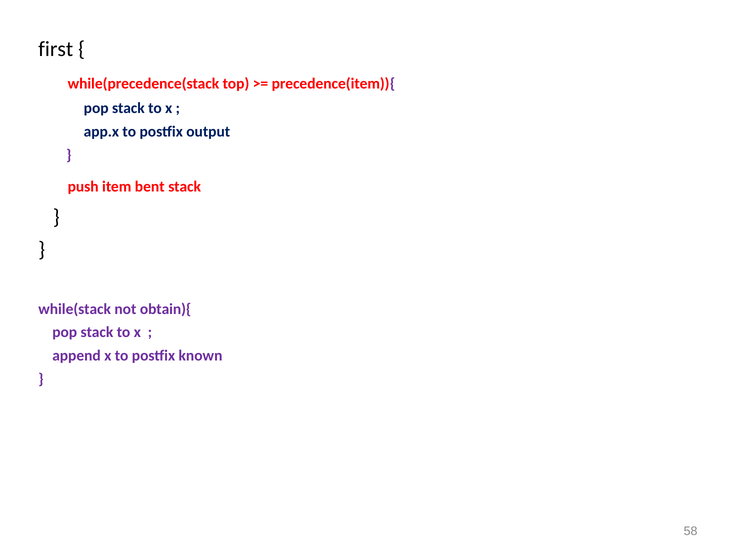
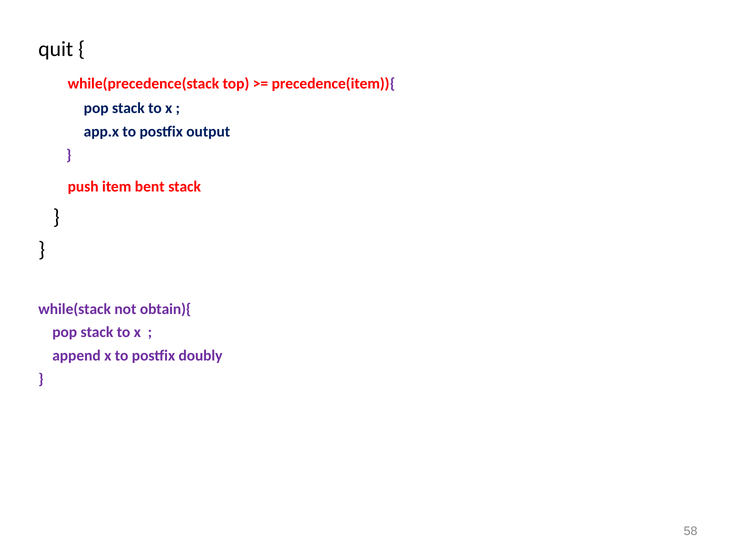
first: first -> quit (56, 49)
known: known -> doubly (201, 356)
